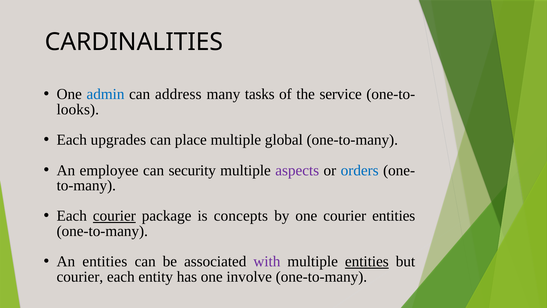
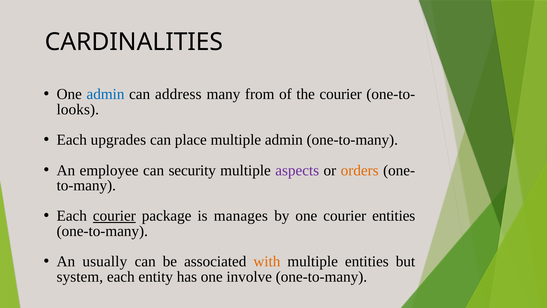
tasks: tasks -> from (260, 94)
the service: service -> courier (341, 94)
multiple global: global -> admin (284, 140)
orders colour: blue -> orange (360, 170)
concepts: concepts -> manages (241, 216)
An entities: entities -> usually (105, 261)
with colour: purple -> orange (267, 261)
entities underline: present -> none (367, 261)
courier: courier -> system (80, 277)
